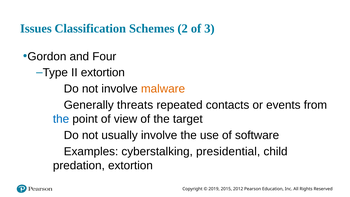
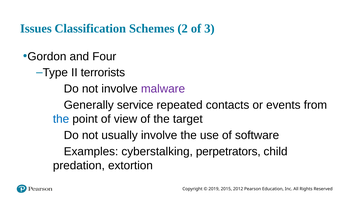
II extortion: extortion -> terrorists (103, 73)
malware colour: orange -> purple (163, 89)
threats: threats -> service (135, 105)
presidential: presidential -> perpetrators (228, 151)
